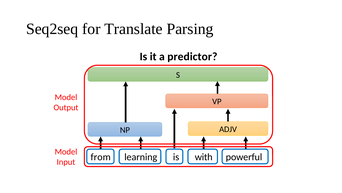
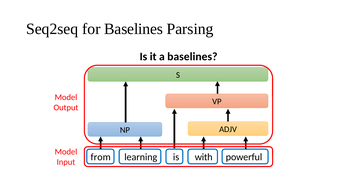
for Translate: Translate -> Baselines (134, 29)
a predictor: predictor -> baselines (192, 56)
